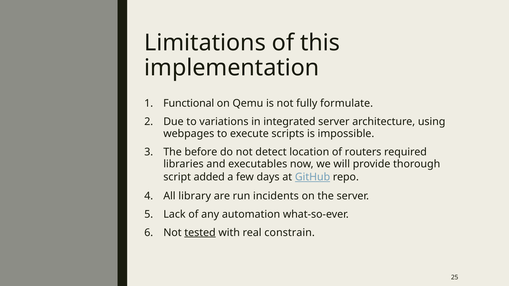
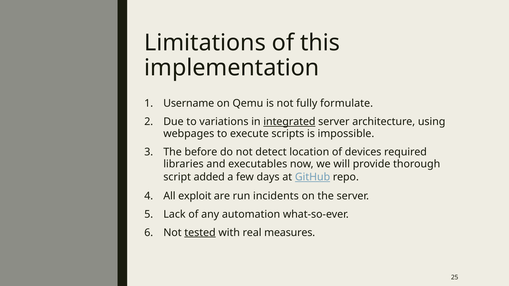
Functional: Functional -> Username (189, 103)
integrated underline: none -> present (289, 122)
routers: routers -> devices (363, 152)
library: library -> exploit (195, 196)
constrain: constrain -> measures (290, 233)
